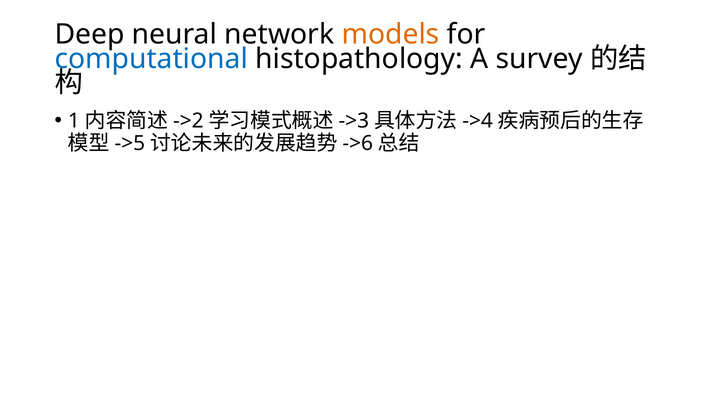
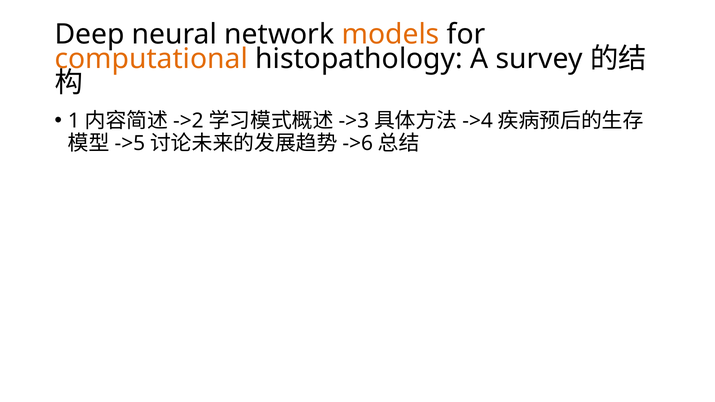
computational colour: blue -> orange (151, 59)
